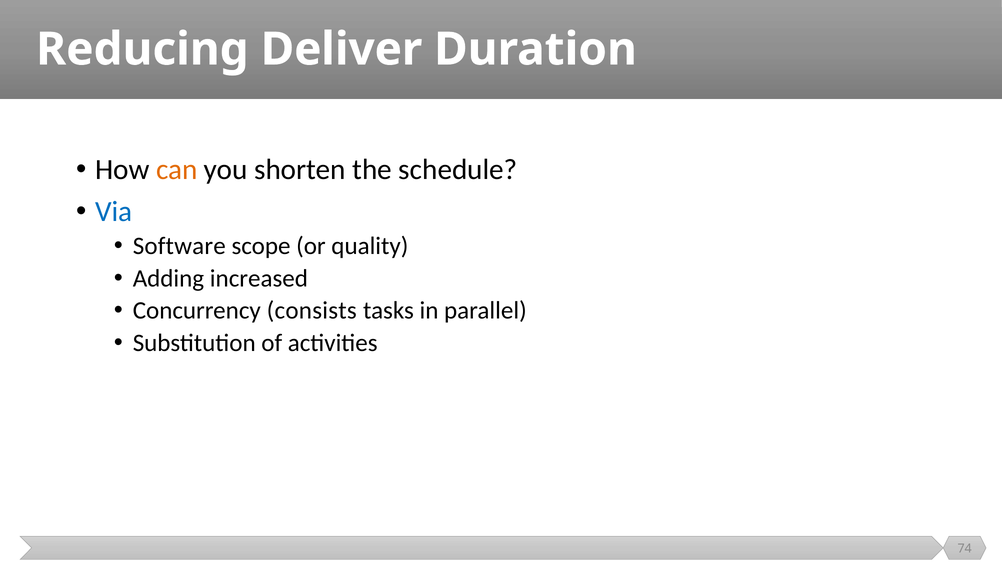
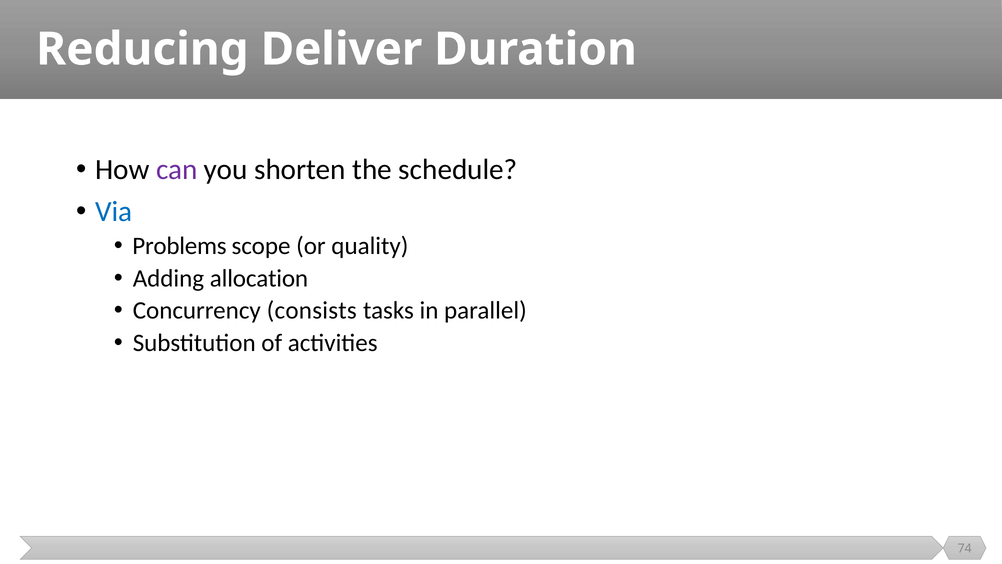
can colour: orange -> purple (177, 169)
Software: Software -> Problems (179, 246)
increased: increased -> allocation (259, 278)
